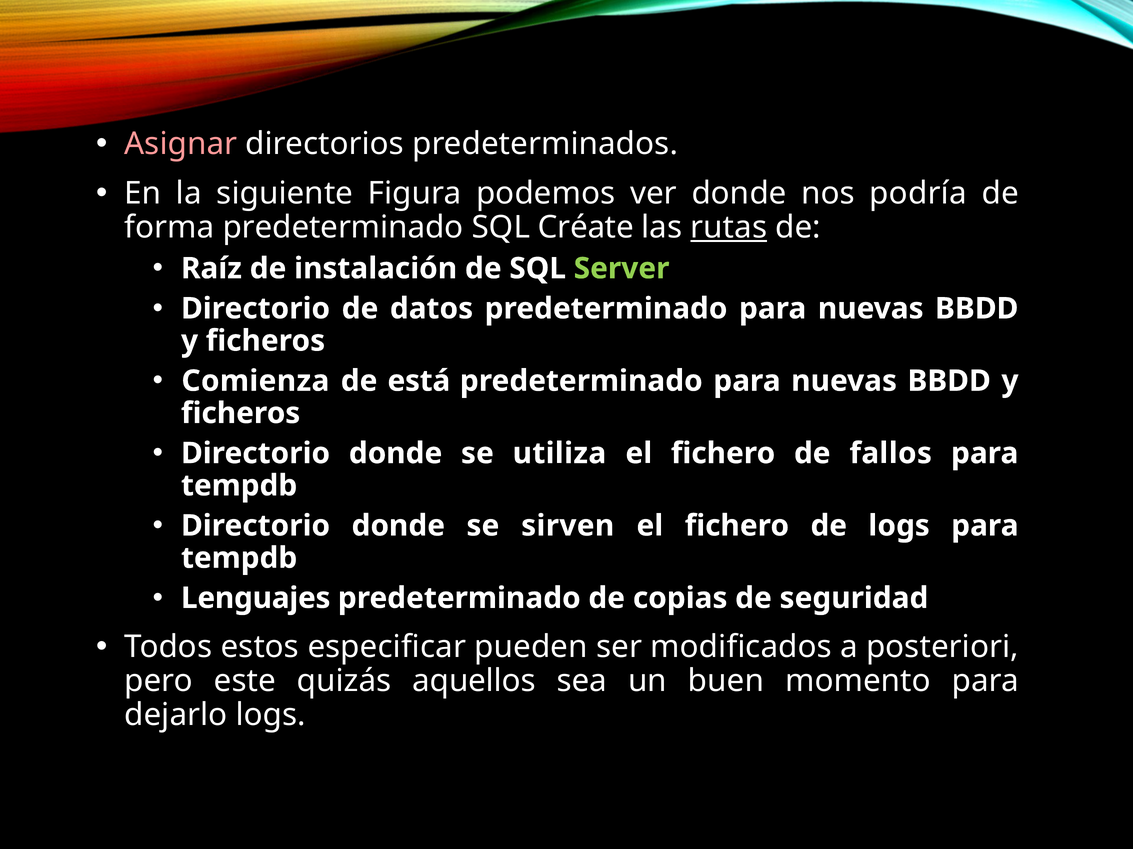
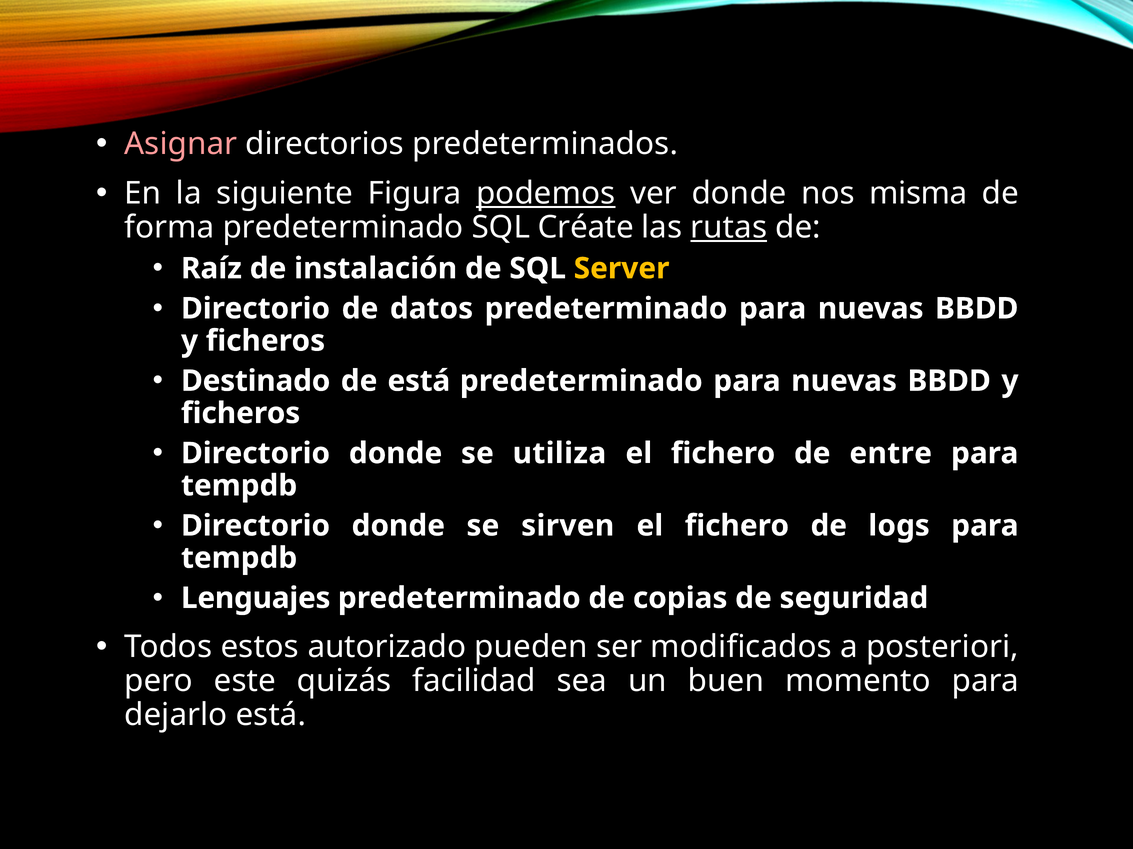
podemos underline: none -> present (546, 194)
podría: podría -> misma (918, 194)
Server colour: light green -> yellow (622, 269)
Comienza: Comienza -> Destinado (256, 381)
fallos: fallos -> entre (891, 454)
especificar: especificar -> autorizado (387, 648)
aquellos: aquellos -> facilidad (474, 681)
dejarlo logs: logs -> está (271, 715)
